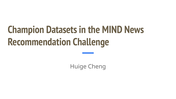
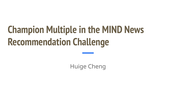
Datasets: Datasets -> Multiple (62, 30)
